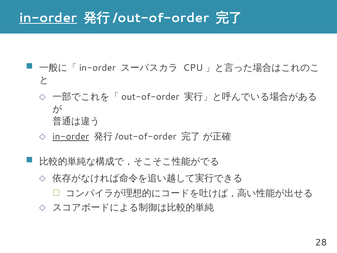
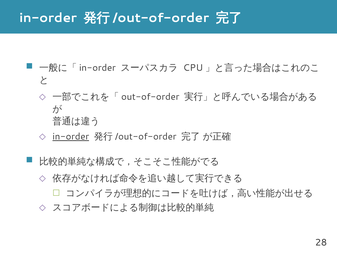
in-order underline: present -> none (48, 18)
